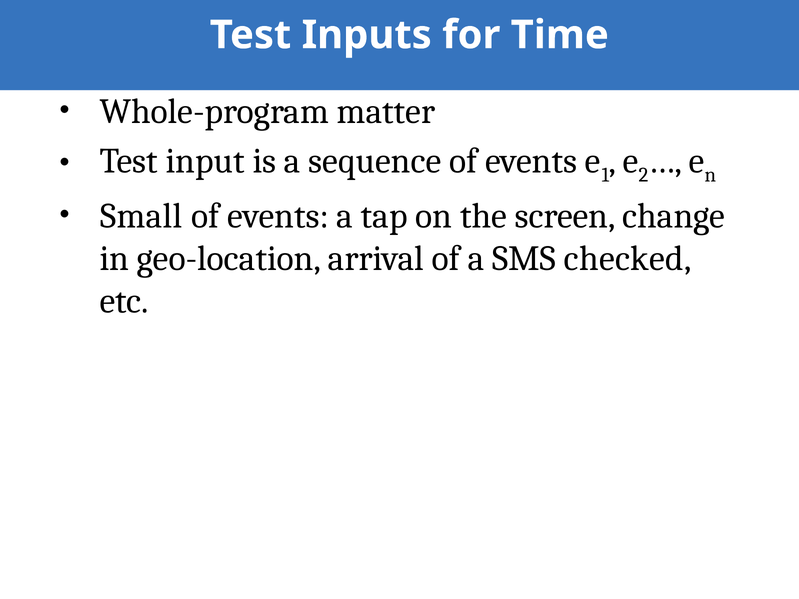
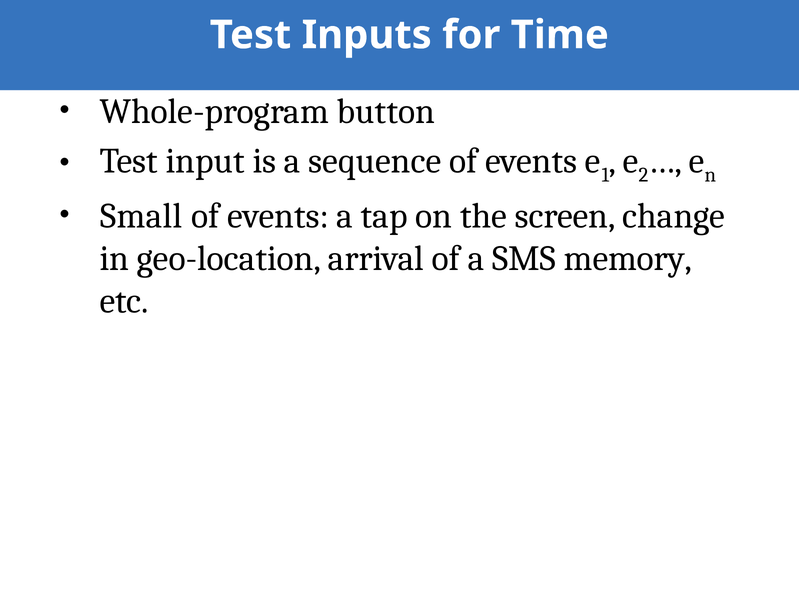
matter: matter -> button (386, 112)
checked: checked -> memory (628, 259)
